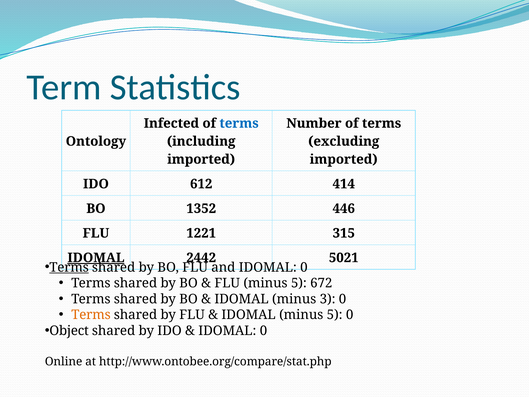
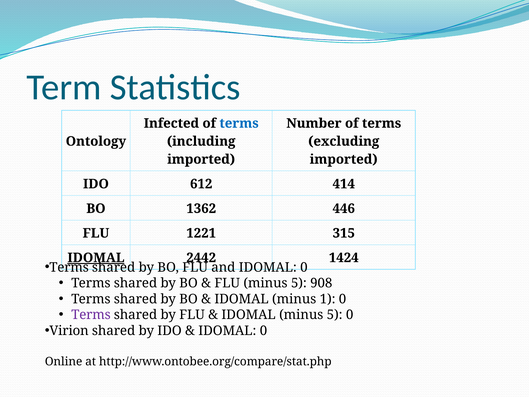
1352: 1352 -> 1362 (201, 208)
5021: 5021 -> 1424 (344, 258)
Terms underline: present -> none (69, 267)
672: 672 -> 908 (321, 283)
3: 3 -> 1 (328, 299)
Terms colour: orange -> purple (91, 315)
Object: Object -> Virion (69, 331)
